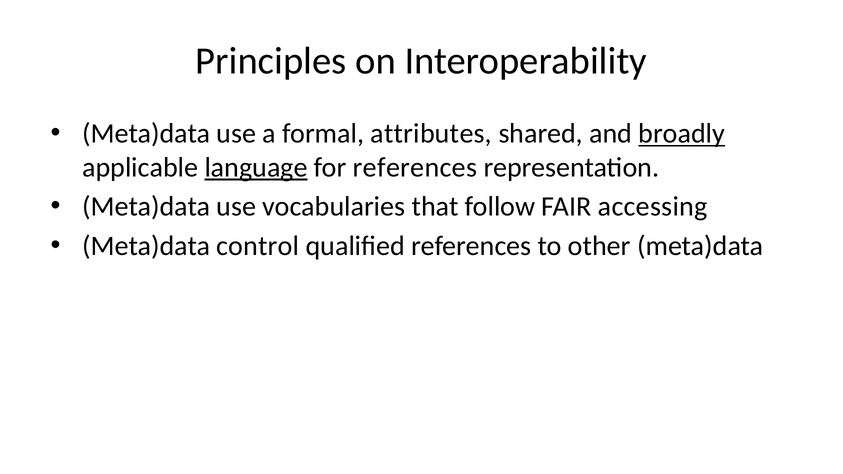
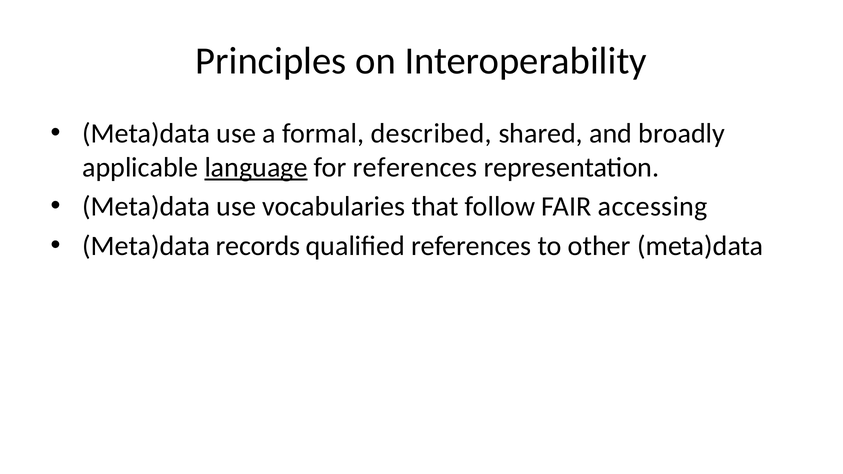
attributes: attributes -> described (431, 134)
broadly underline: present -> none (682, 134)
control: control -> records (258, 246)
